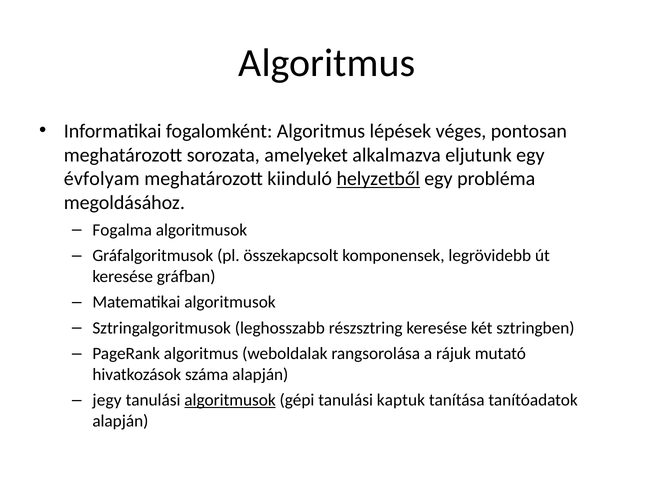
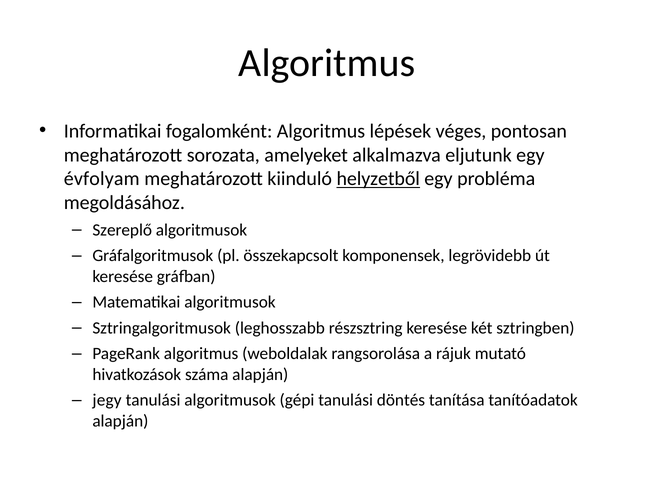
Fogalma: Fogalma -> Szereplő (122, 230)
algoritmusok underline: present -> none (230, 401)
kaptuk: kaptuk -> döntés (401, 401)
